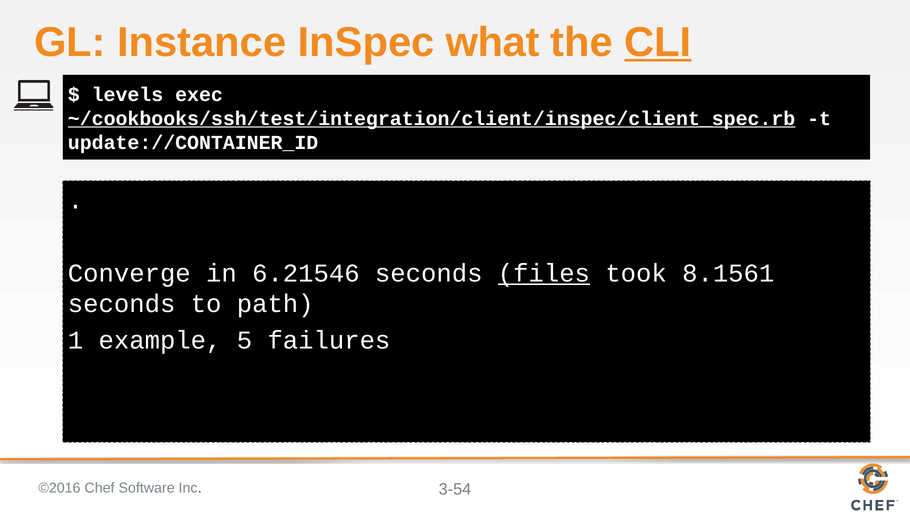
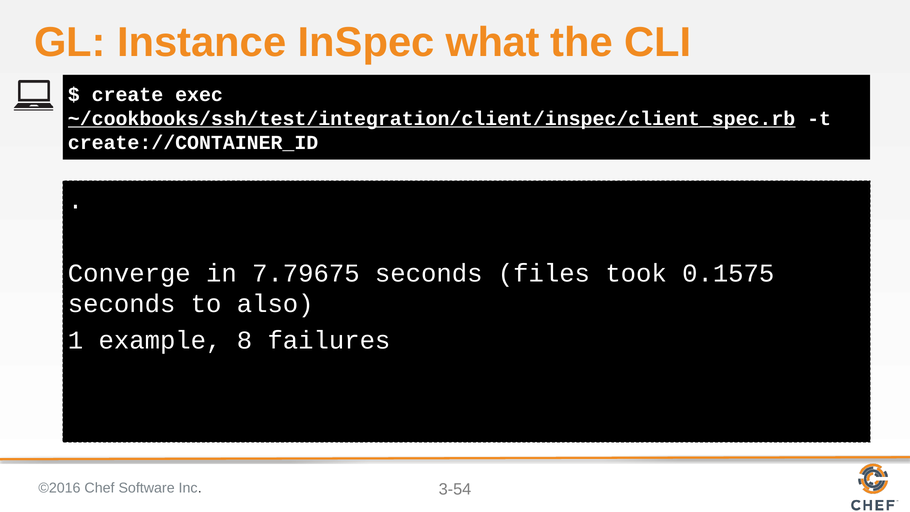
CLI underline: present -> none (658, 42)
levels: levels -> create (127, 95)
update://CONTAINER_ID: update://CONTAINER_ID -> create://CONTAINER_ID (193, 142)
6.21546: 6.21546 -> 7.79675 (306, 273)
files underline: present -> none (544, 273)
8.1561: 8.1561 -> 0.1575 (728, 273)
path: path -> also (275, 304)
5: 5 -> 8 (244, 340)
